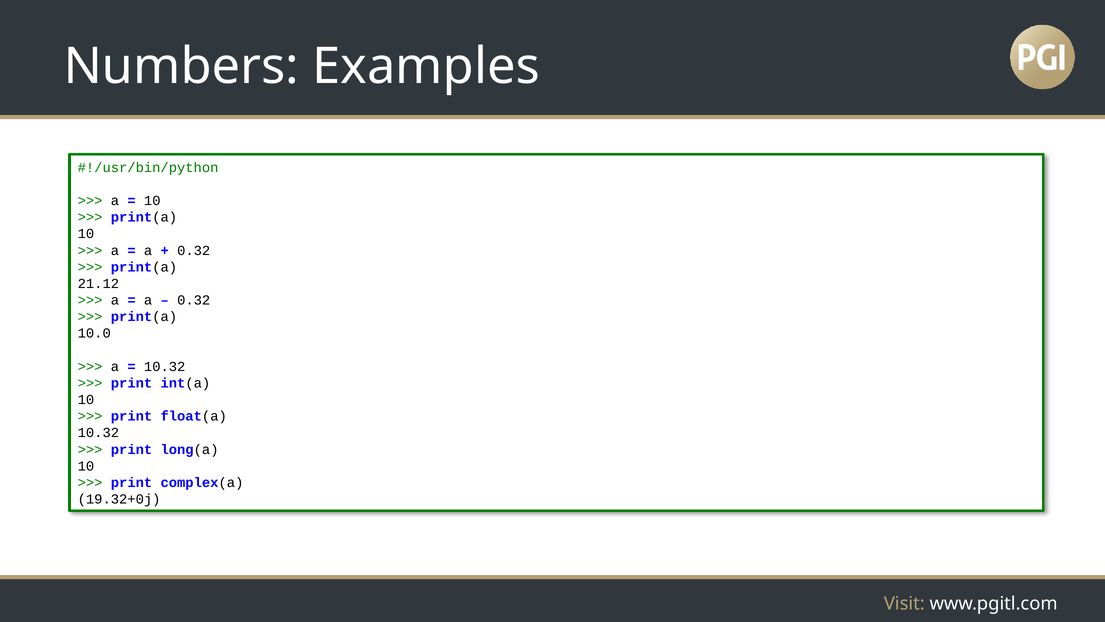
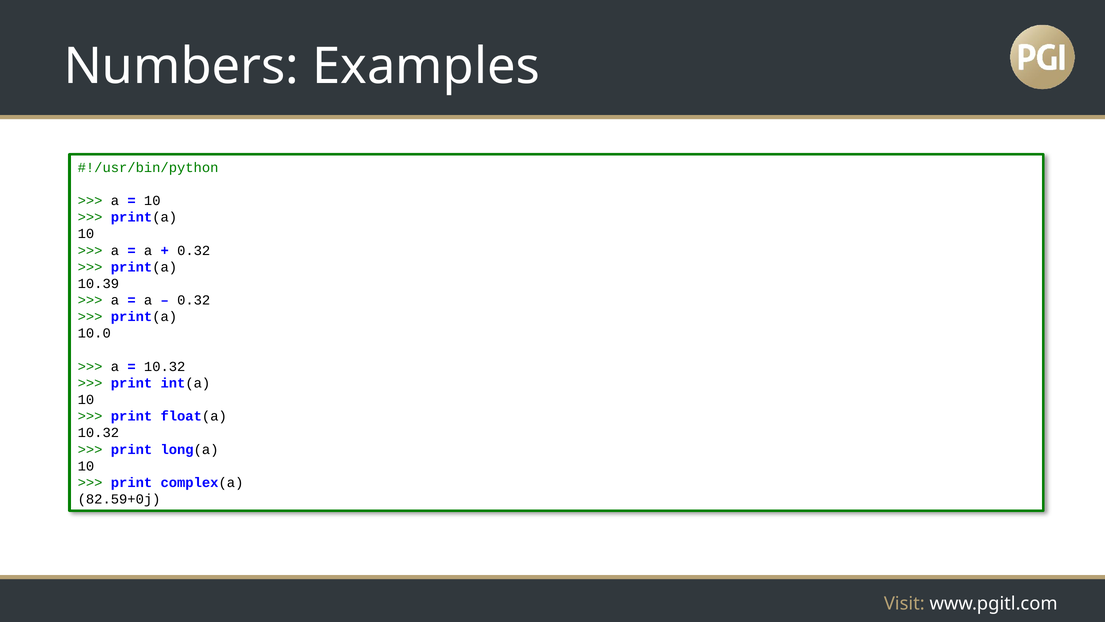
21.12: 21.12 -> 10.39 (98, 283)
19.32+0j: 19.32+0j -> 82.59+0j (119, 499)
